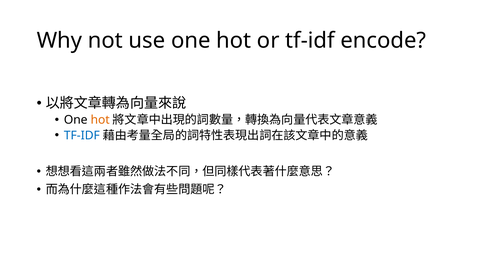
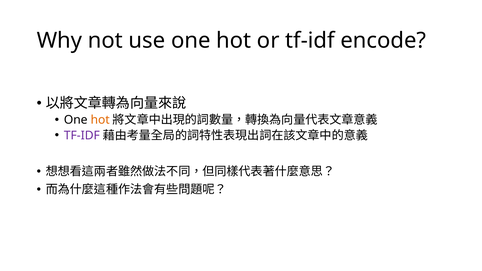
TF-IDF colour: blue -> purple (82, 136)
